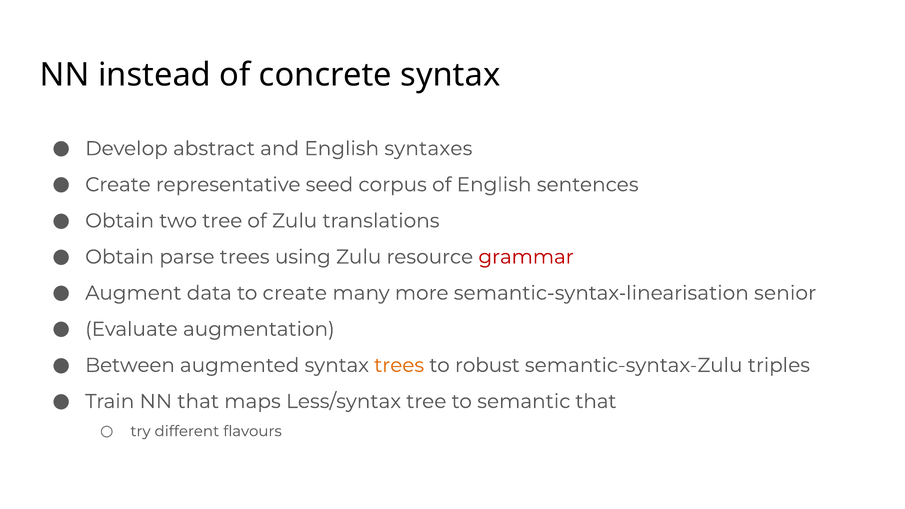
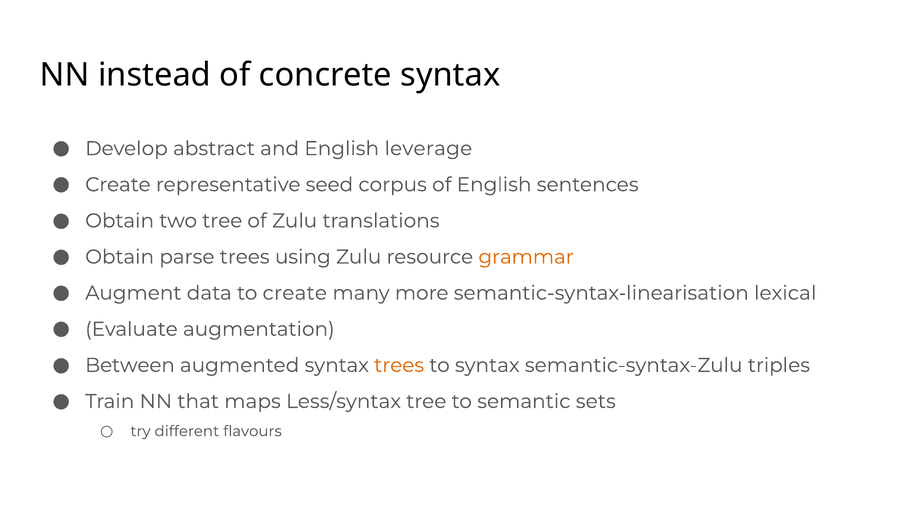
syntaxes: syntaxes -> leverage (428, 149)
grammar colour: red -> orange (526, 257)
senior: senior -> lexical (785, 293)
to robust: robust -> syntax (487, 365)
semantic that: that -> sets (596, 401)
